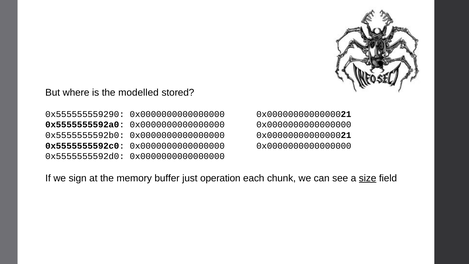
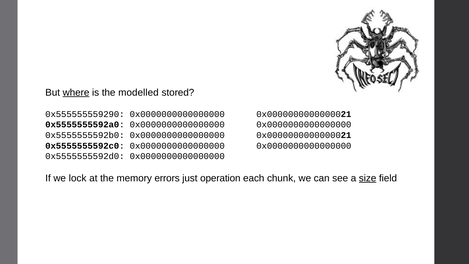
where underline: none -> present (76, 92)
sign: sign -> lock (78, 178)
buffer: buffer -> errors (167, 178)
